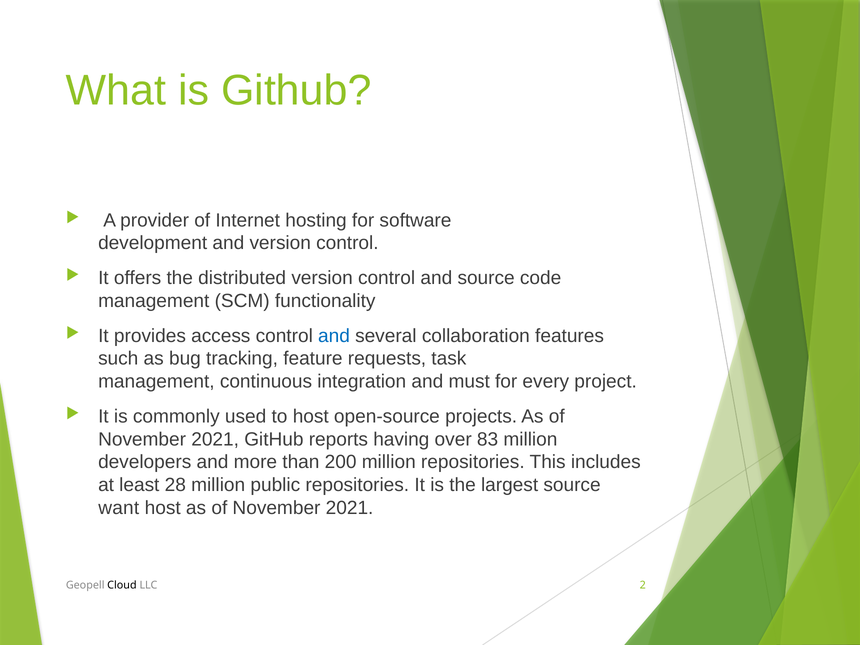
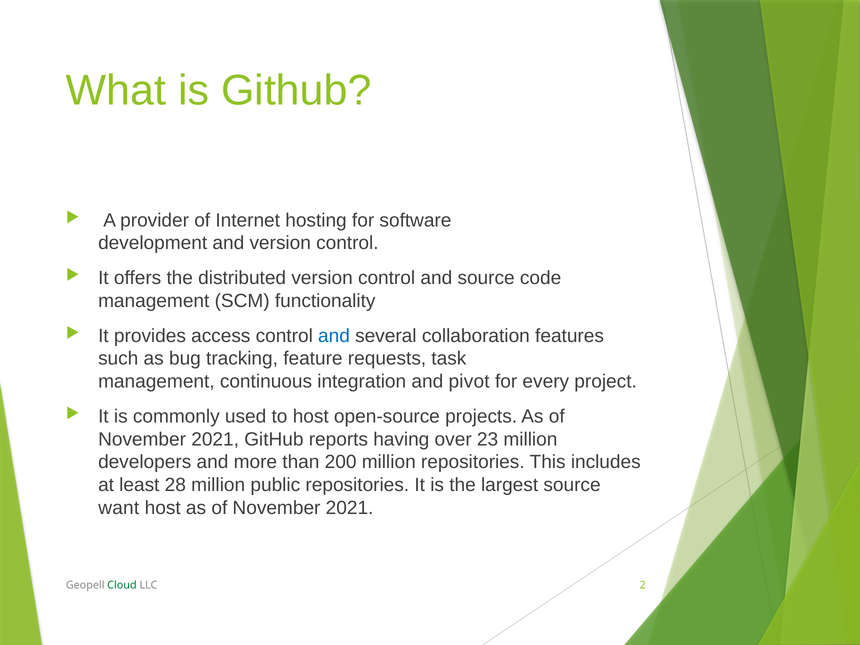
must: must -> pivot (469, 382)
83: 83 -> 23 (488, 439)
Cloud colour: black -> green (122, 585)
